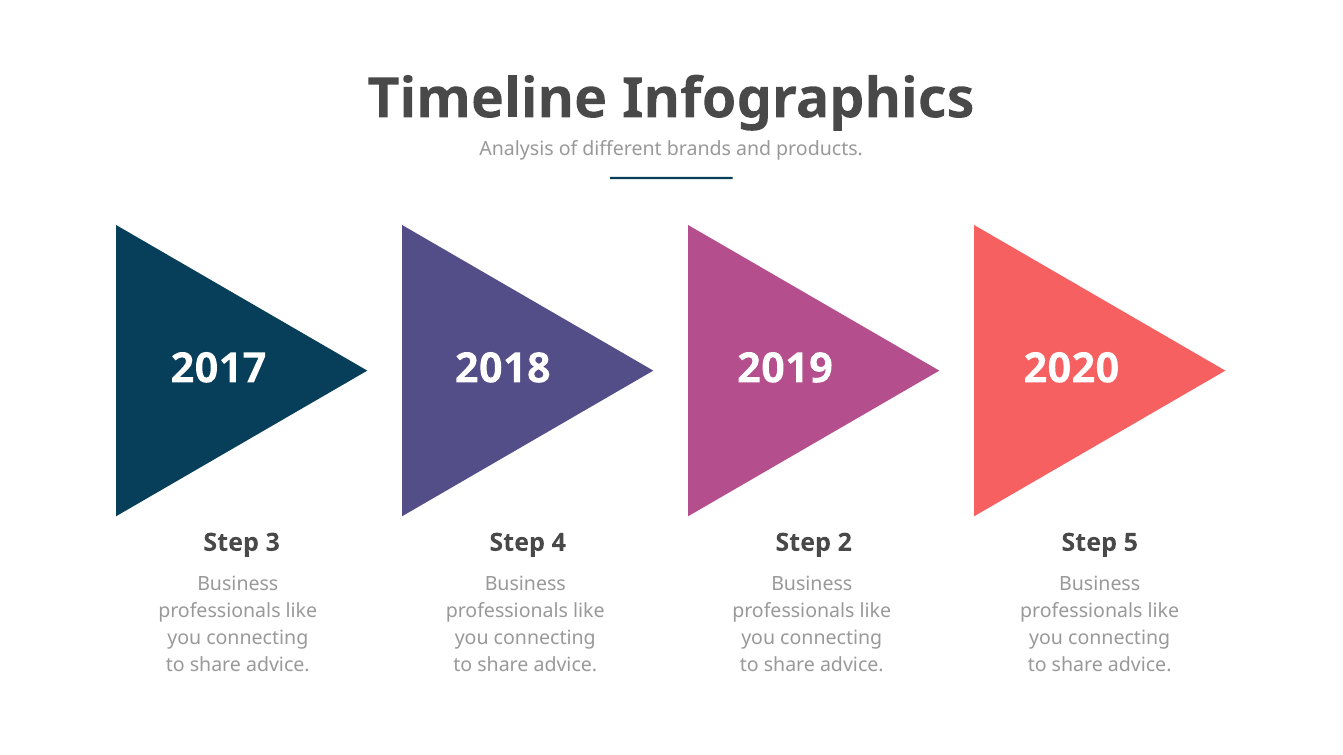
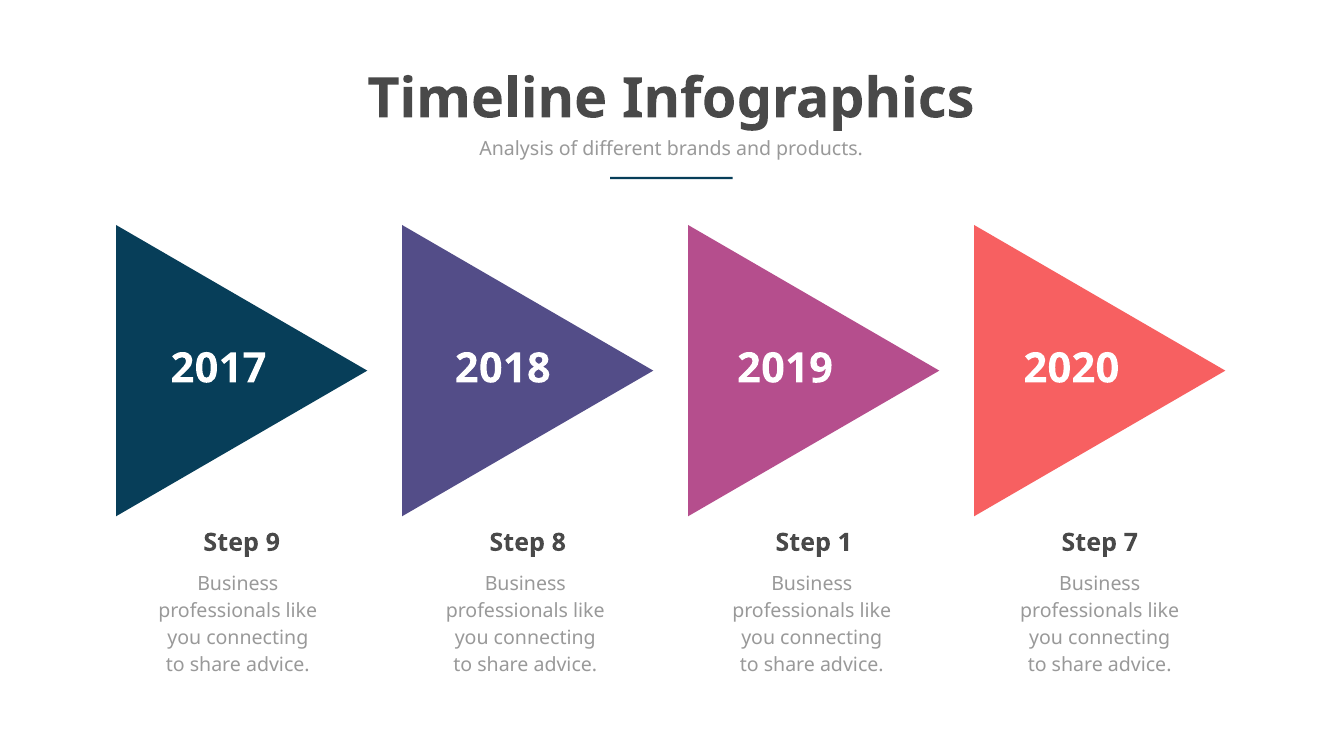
3: 3 -> 9 (273, 543)
4: 4 -> 8 (559, 543)
2: 2 -> 1 (845, 543)
5: 5 -> 7 (1131, 543)
